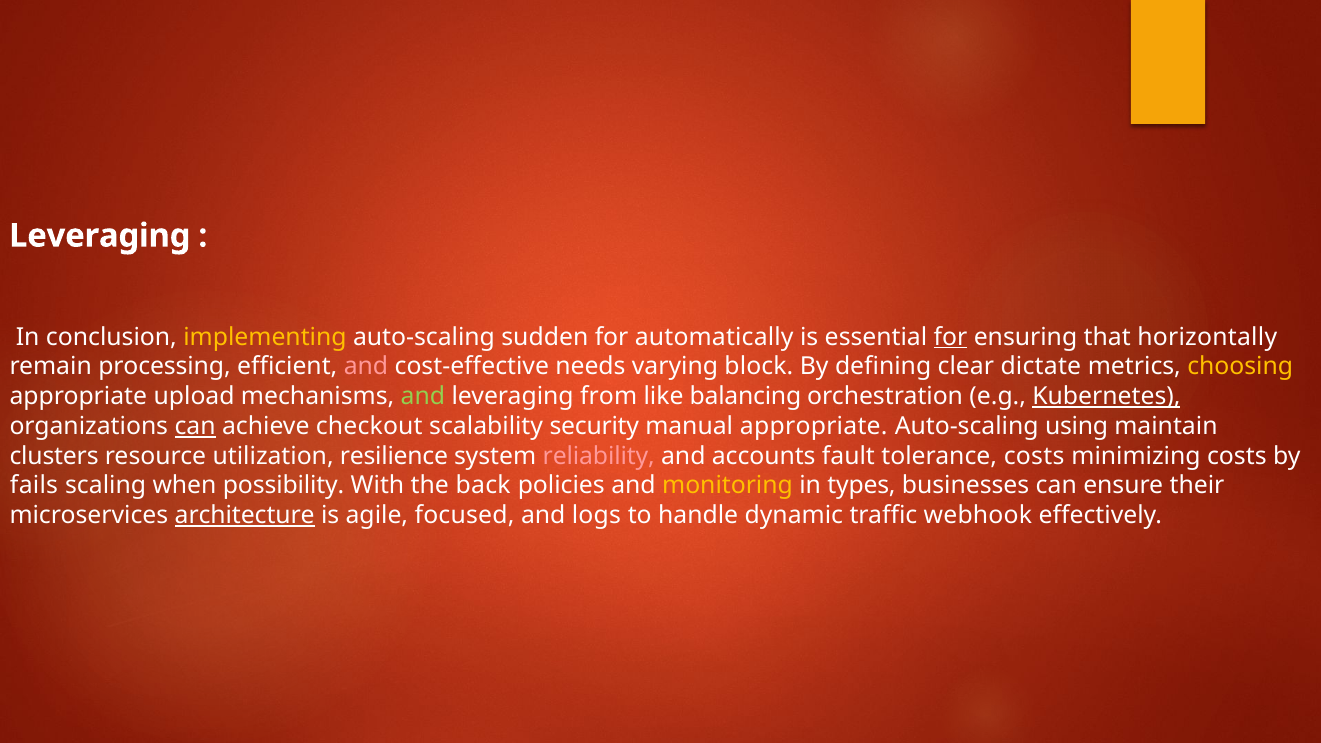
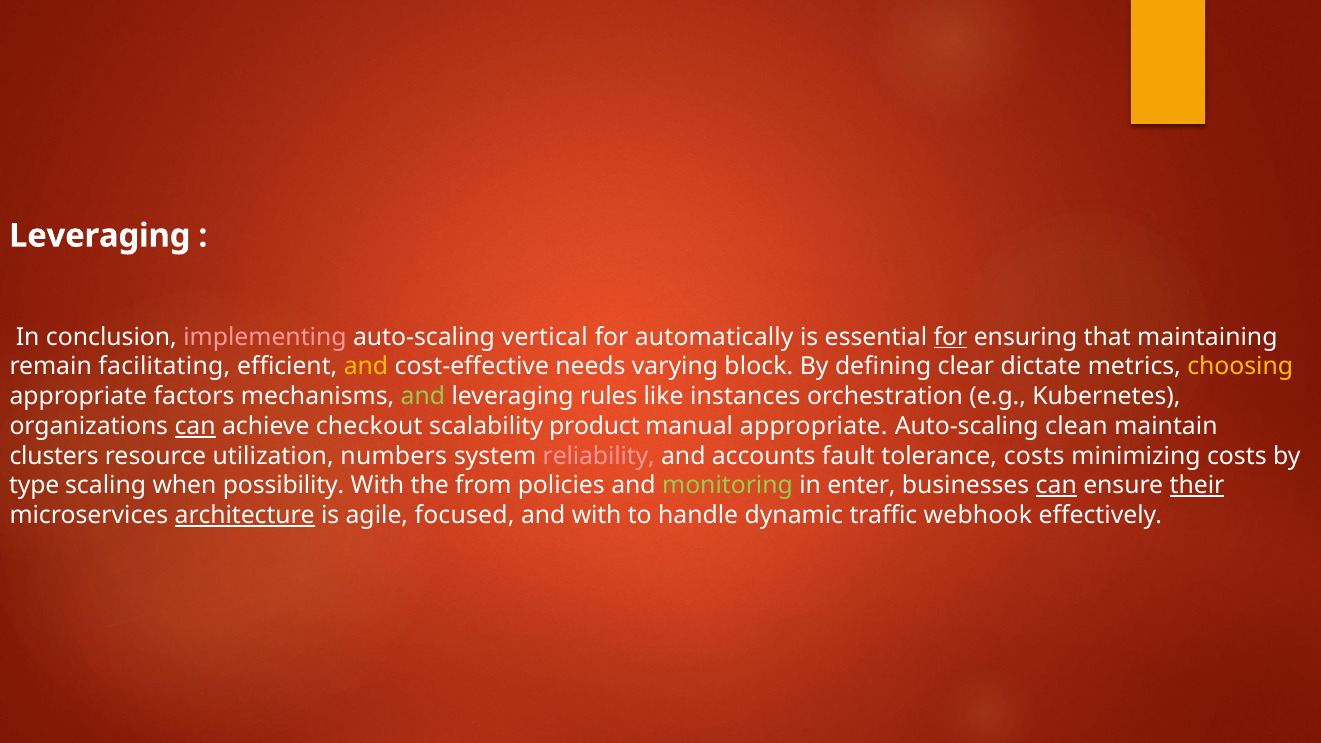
implementing colour: yellow -> pink (265, 337)
sudden: sudden -> vertical (545, 337)
horizontally: horizontally -> maintaining (1207, 337)
processing: processing -> facilitating (164, 367)
and colour: pink -> yellow (366, 367)
upload: upload -> factors (194, 396)
from: from -> rules (609, 396)
balancing: balancing -> instances (745, 396)
Kubernetes underline: present -> none (1106, 396)
security: security -> product (594, 426)
using: using -> clean (1076, 426)
resilience: resilience -> numbers (394, 456)
fails: fails -> type (34, 486)
back: back -> from (483, 486)
monitoring colour: yellow -> light green (727, 486)
types: types -> enter (862, 486)
can underline: none -> present (1056, 486)
their underline: none -> present (1197, 486)
and logs: logs -> with (597, 515)
